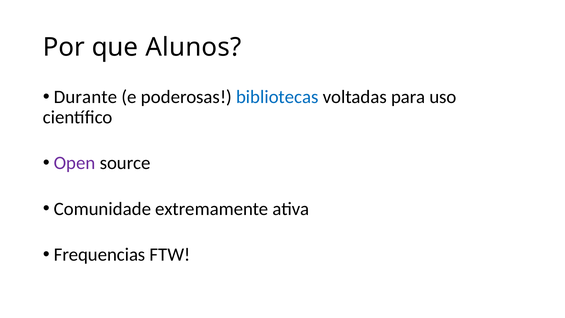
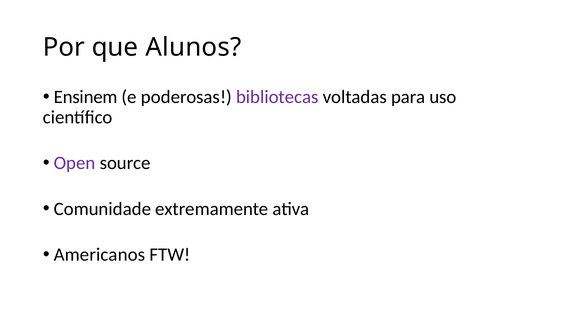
Durante: Durante -> Ensinem (86, 97)
bibliotecas colour: blue -> purple (277, 97)
Frequencias: Frequencias -> Americanos (99, 254)
